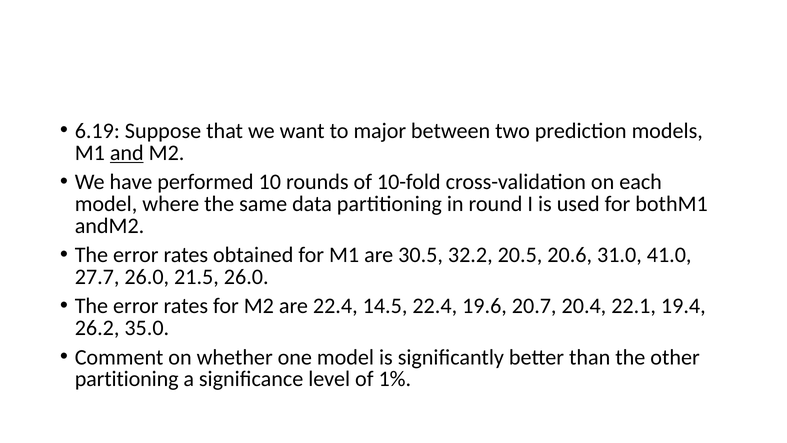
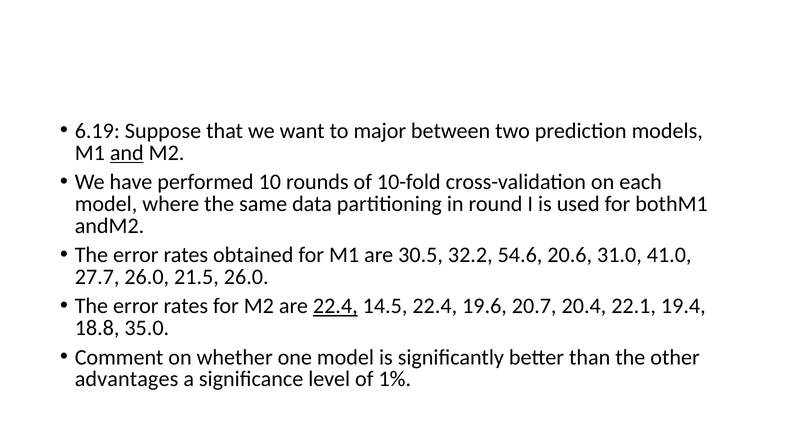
20.5: 20.5 -> 54.6 (520, 255)
22.4 underline: none -> present (335, 306)
26.2: 26.2 -> 18.8 (97, 328)
partitioning: partitioning -> advantages (127, 379)
